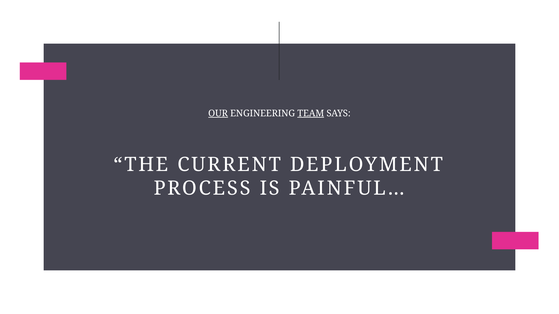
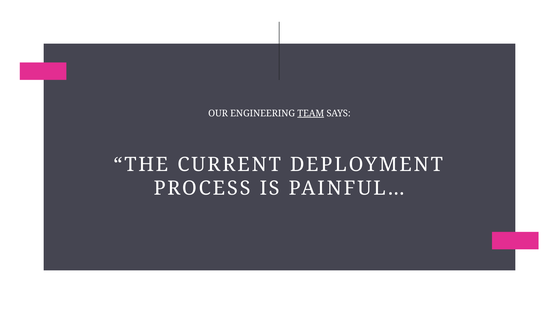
OUR underline: present -> none (218, 113)
